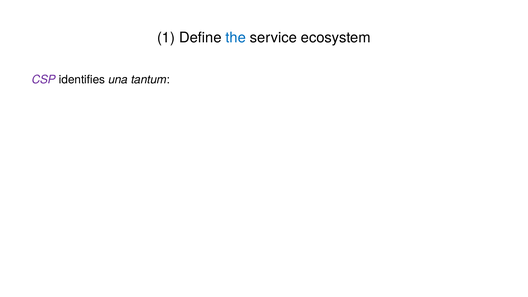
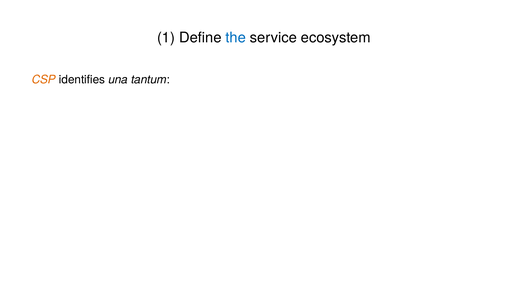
CSP colour: purple -> orange (44, 80)
